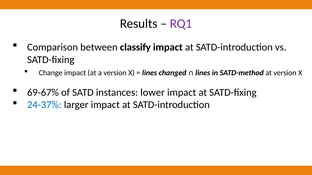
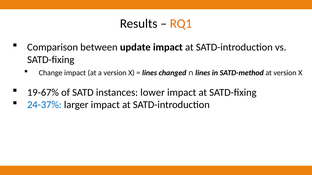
RQ1 colour: purple -> orange (181, 24)
classify: classify -> update (135, 47)
69-67%: 69-67% -> 19-67% (43, 93)
